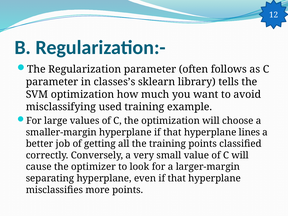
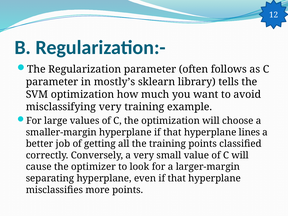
classes’s: classes’s -> mostly’s (114, 82)
misclassifying used: used -> very (110, 107)
